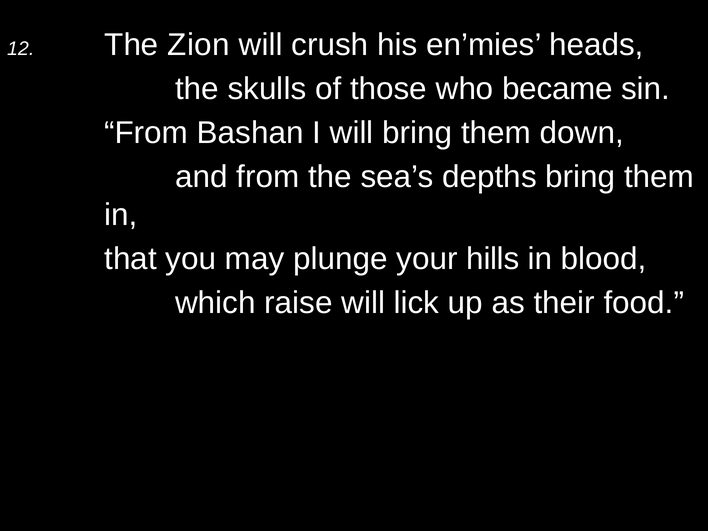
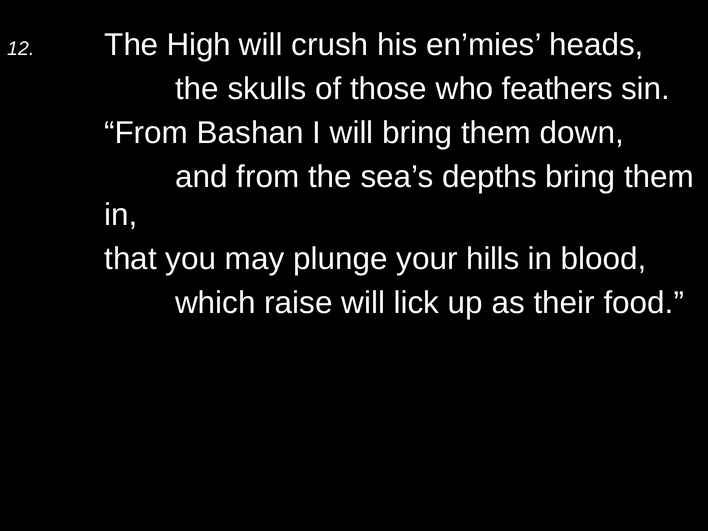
Zion: Zion -> High (199, 45)
became: became -> feathers (558, 89)
